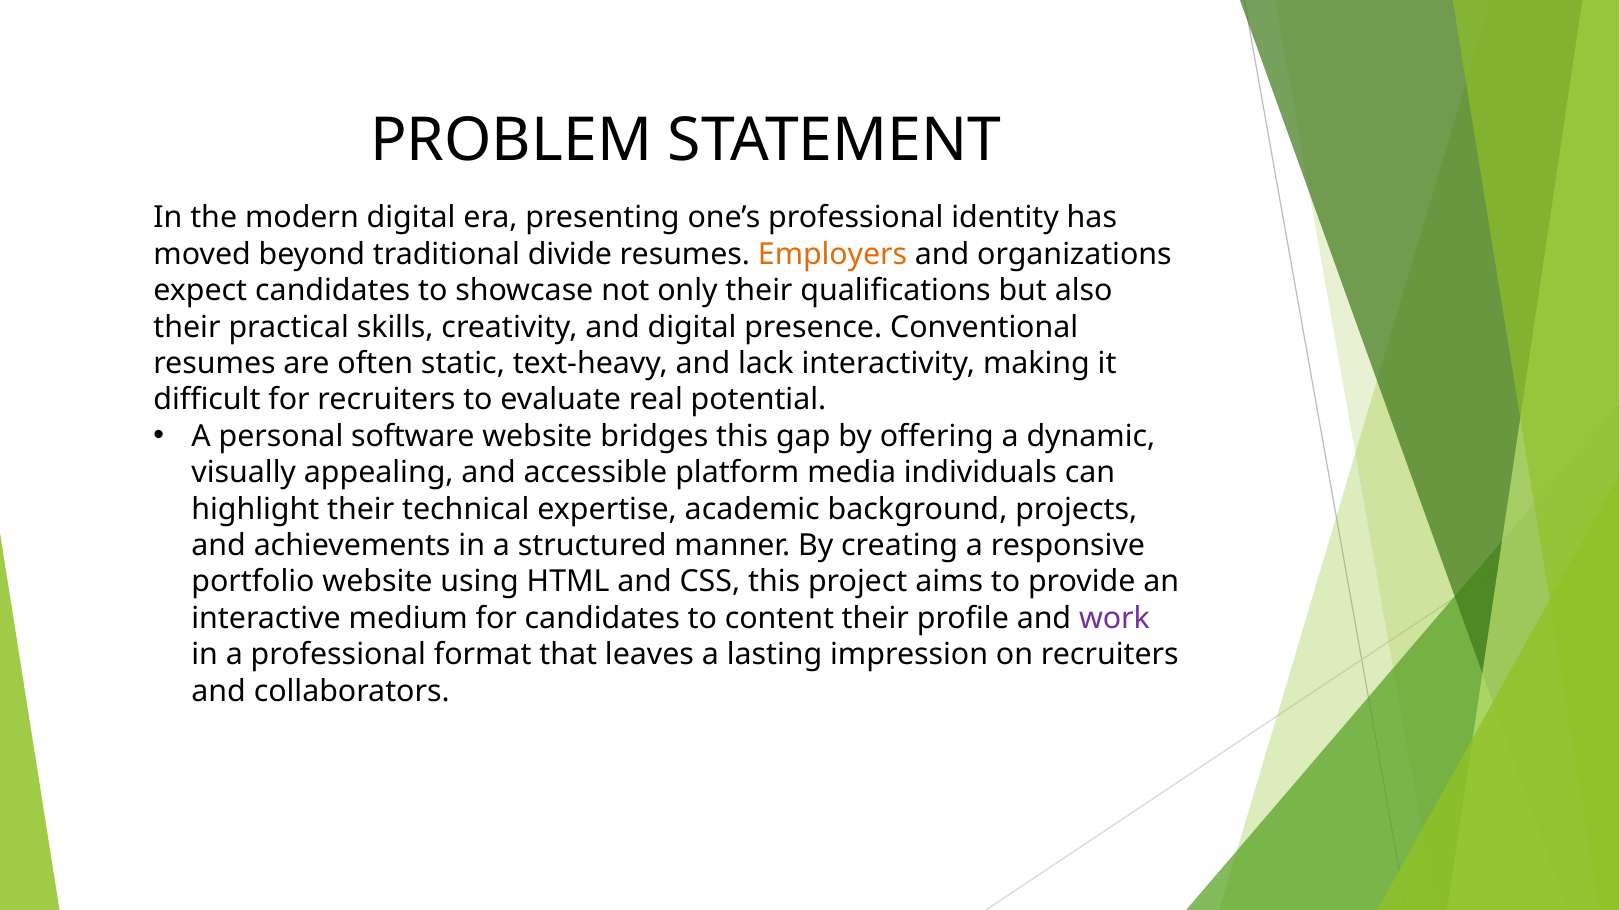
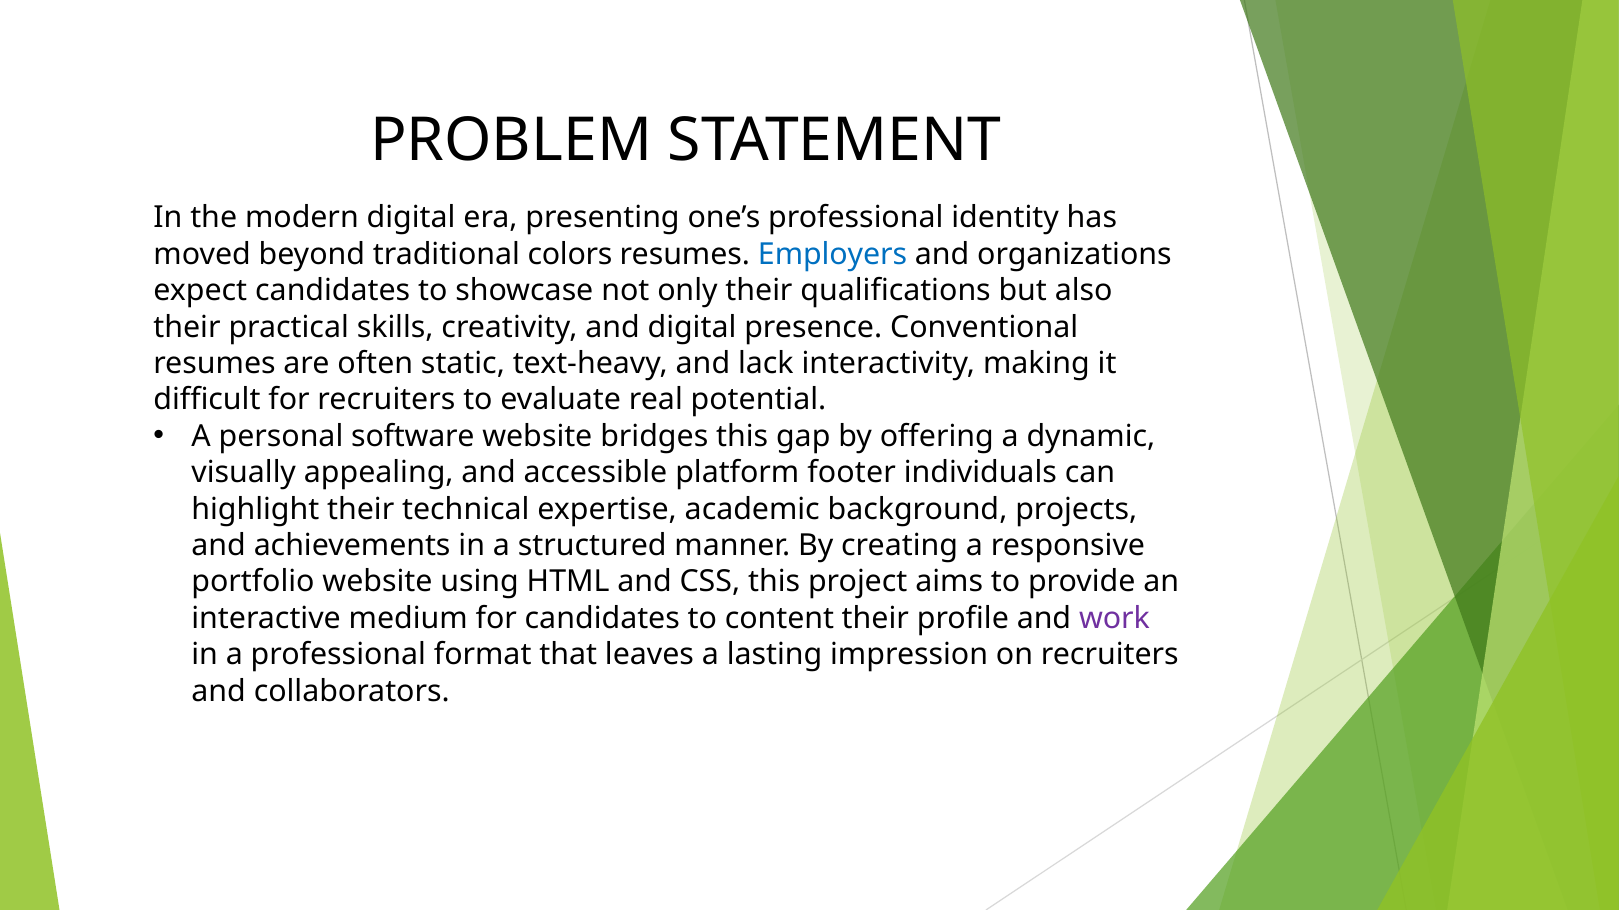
divide: divide -> colors (570, 255)
Employers colour: orange -> blue (833, 255)
media: media -> footer (852, 473)
